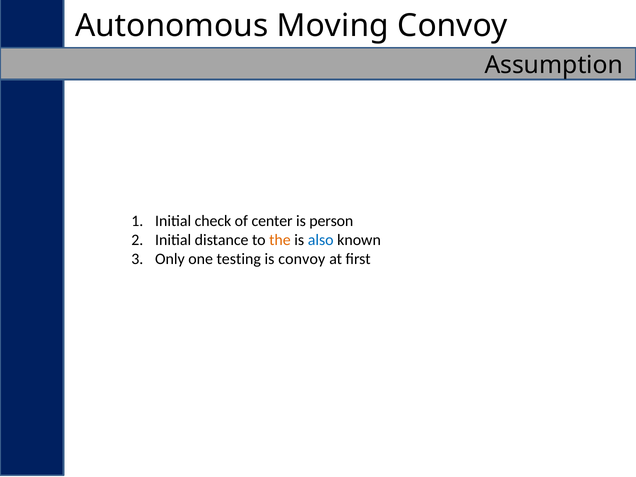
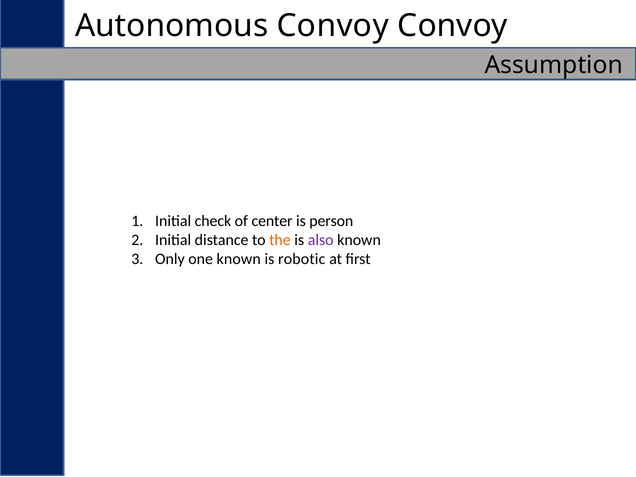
Autonomous Moving: Moving -> Convoy (333, 26)
also colour: blue -> purple (321, 240)
one testing: testing -> known (239, 259)
is convoy: convoy -> robotic (302, 259)
